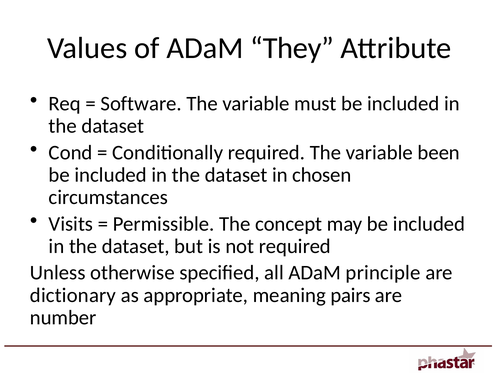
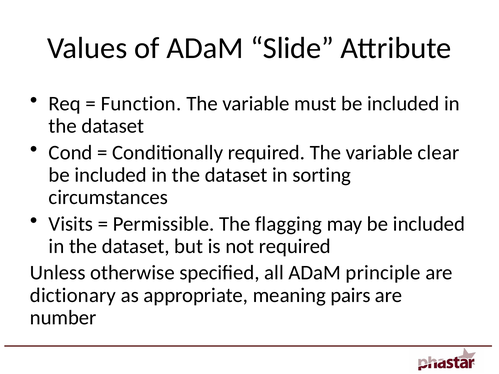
They: They -> Slide (292, 48)
Software: Software -> Function (141, 104)
been: been -> clear (439, 153)
chosen: chosen -> sorting (322, 175)
concept: concept -> flagging (289, 224)
